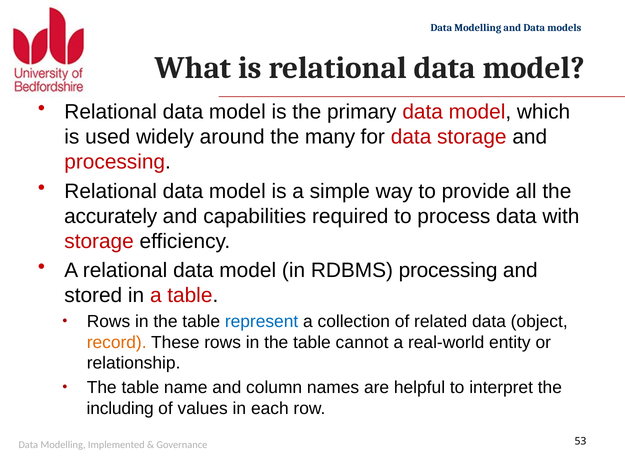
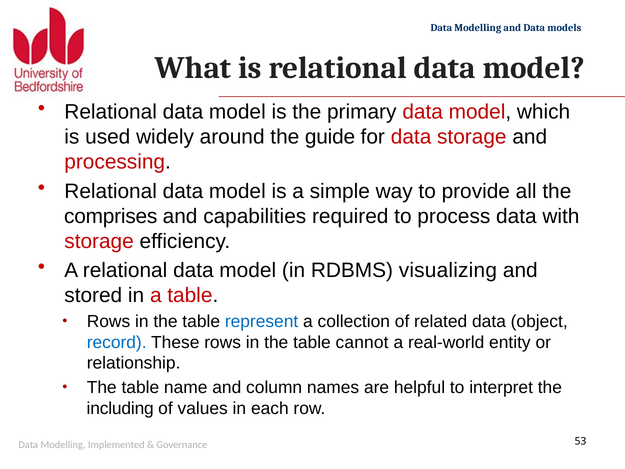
many: many -> guide (330, 137)
accurately: accurately -> comprises (111, 216)
RDBMS processing: processing -> visualizing (448, 270)
record colour: orange -> blue (117, 342)
